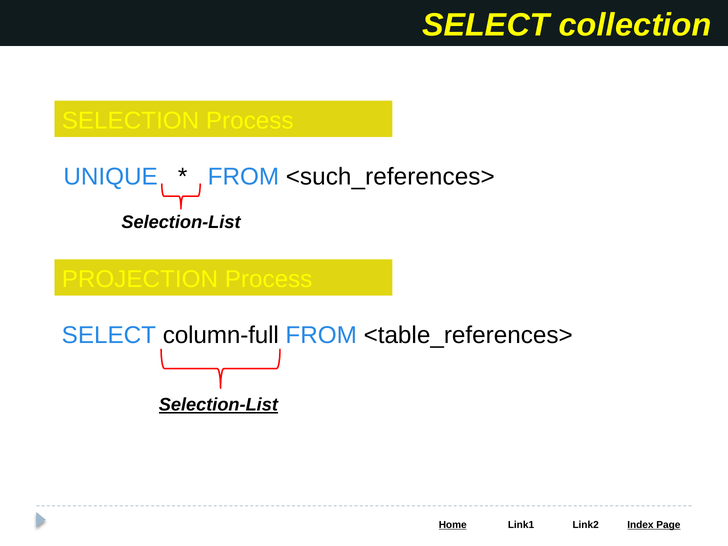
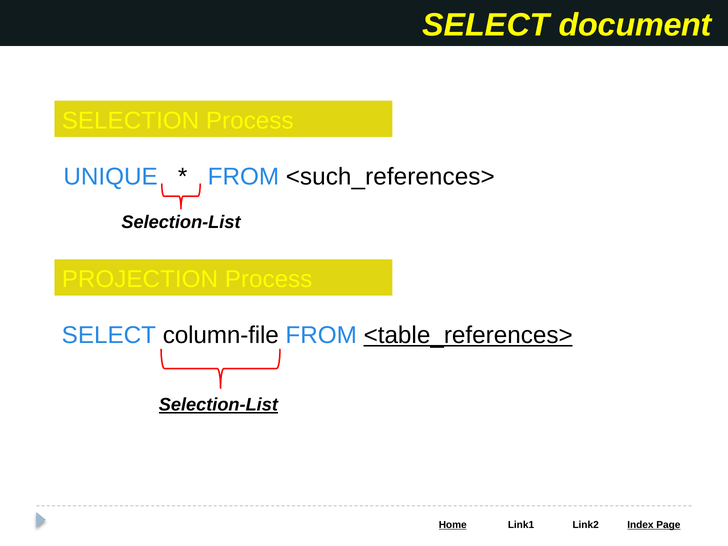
collection: collection -> document (635, 25)
column-full: column-full -> column-file (221, 335)
<table_references> underline: none -> present (468, 335)
